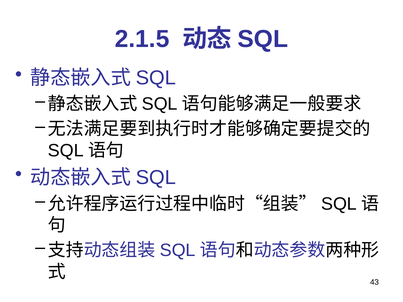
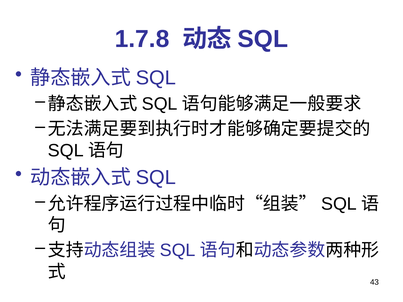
2.1.5: 2.1.5 -> 1.7.8 (142, 39)
